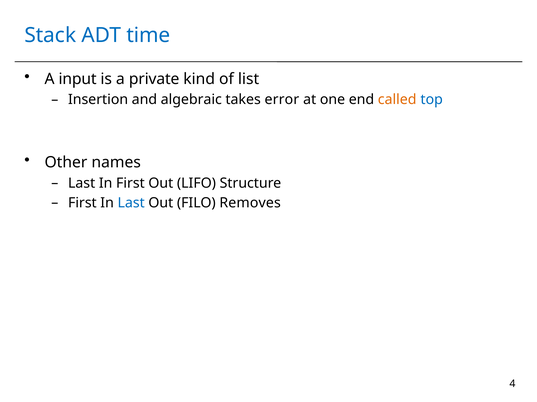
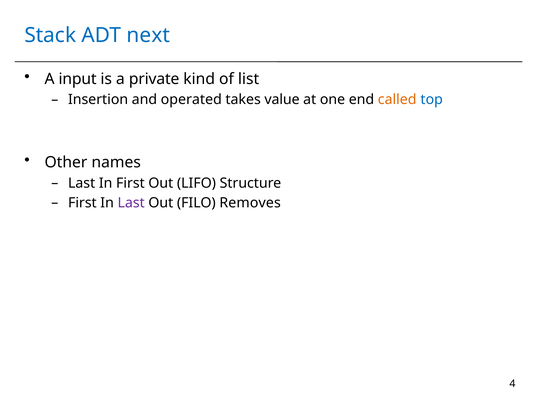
time: time -> next (148, 35)
algebraic: algebraic -> operated (191, 100)
error: error -> value (282, 100)
Last colour: blue -> purple (131, 203)
